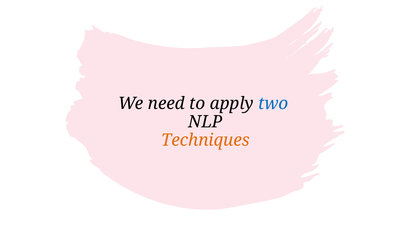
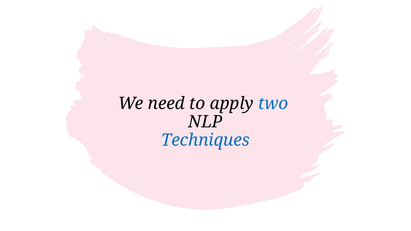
Techniques colour: orange -> blue (205, 140)
